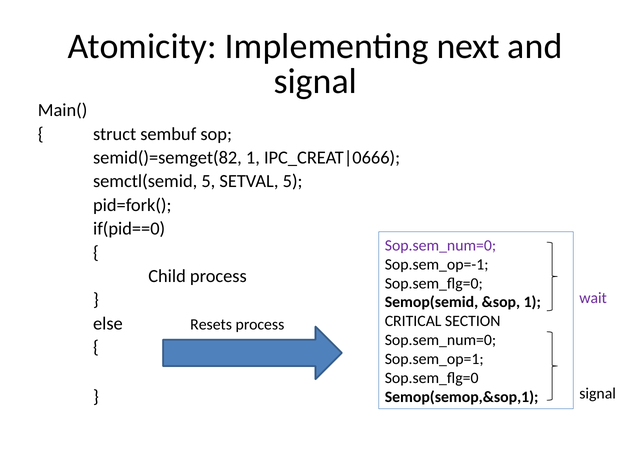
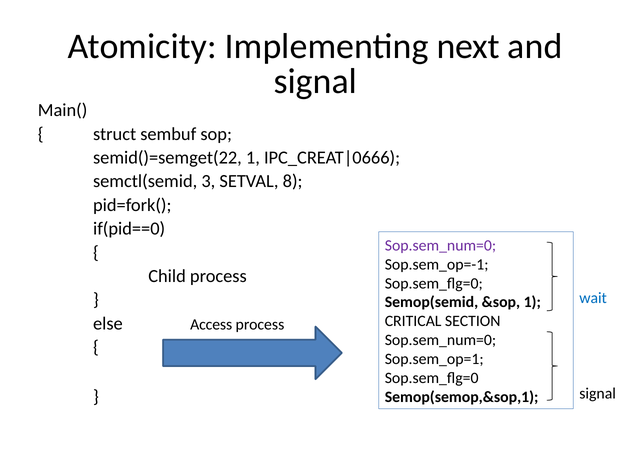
semid()=semget(82: semid()=semget(82 -> semid()=semget(22 (167, 157)
semctl(semid 5: 5 -> 3 (208, 181)
SETVAL 5: 5 -> 8 (293, 181)
wait colour: purple -> blue (593, 298)
Resets: Resets -> Access (211, 324)
